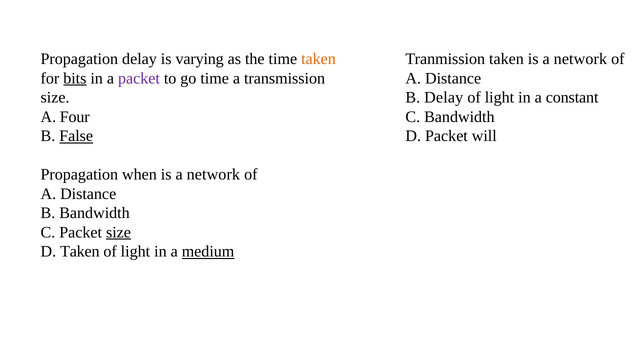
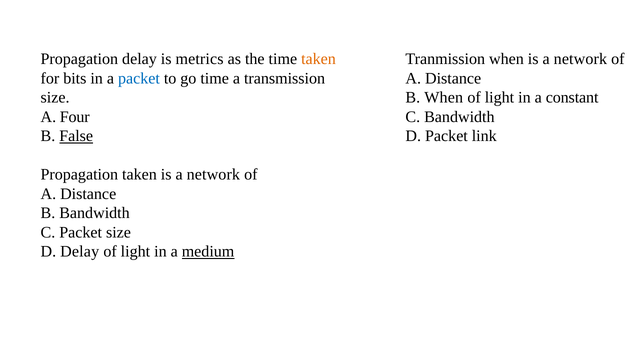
varying: varying -> metrics (200, 59)
Tranmission taken: taken -> when (506, 59)
bits underline: present -> none (75, 78)
packet colour: purple -> blue (139, 78)
B Delay: Delay -> When (444, 98)
will: will -> link (484, 136)
Propagation when: when -> taken (139, 175)
size underline: present -> none (118, 232)
D Taken: Taken -> Delay (80, 252)
